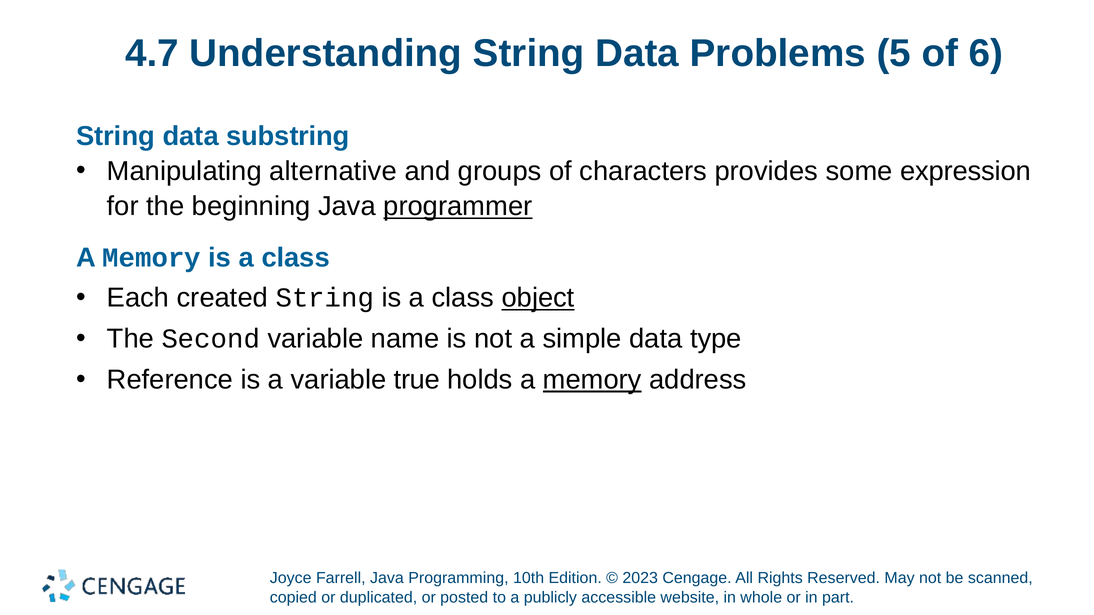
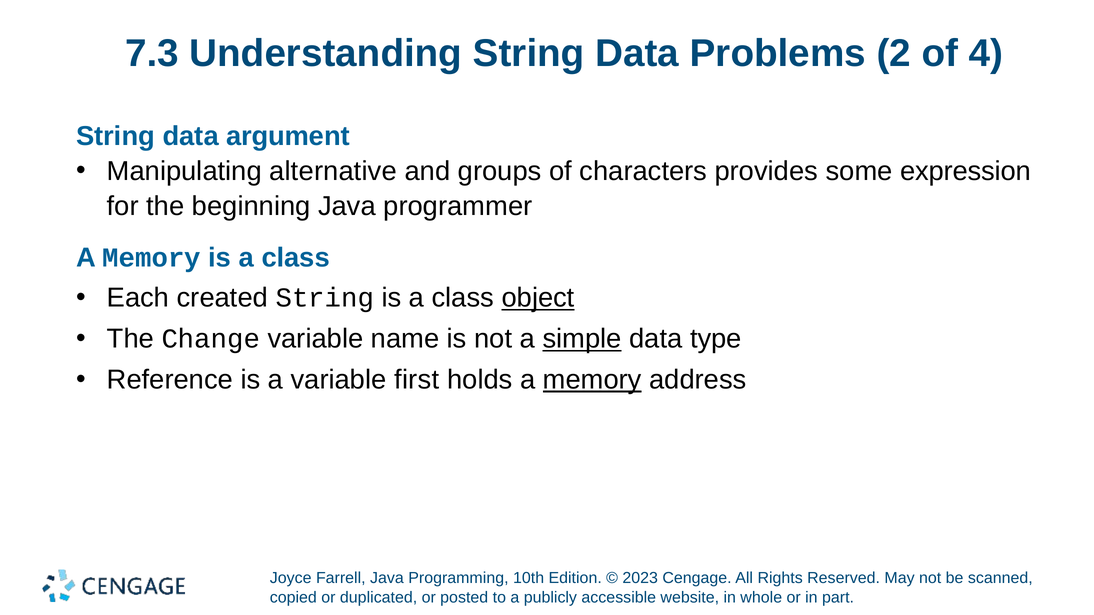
4.7: 4.7 -> 7.3 (152, 53)
5: 5 -> 2 (894, 53)
6: 6 -> 4 (986, 53)
substring: substring -> argument (288, 136)
programmer underline: present -> none (458, 207)
Second: Second -> Change (211, 339)
simple underline: none -> present (582, 339)
true: true -> first (417, 380)
